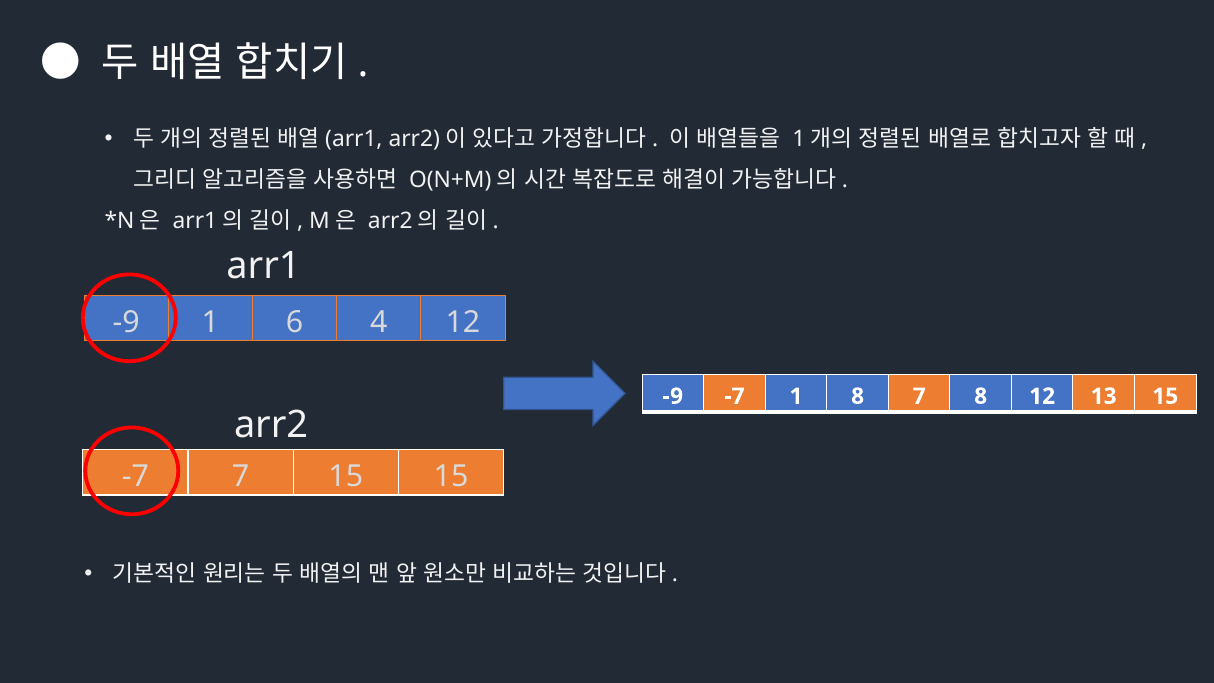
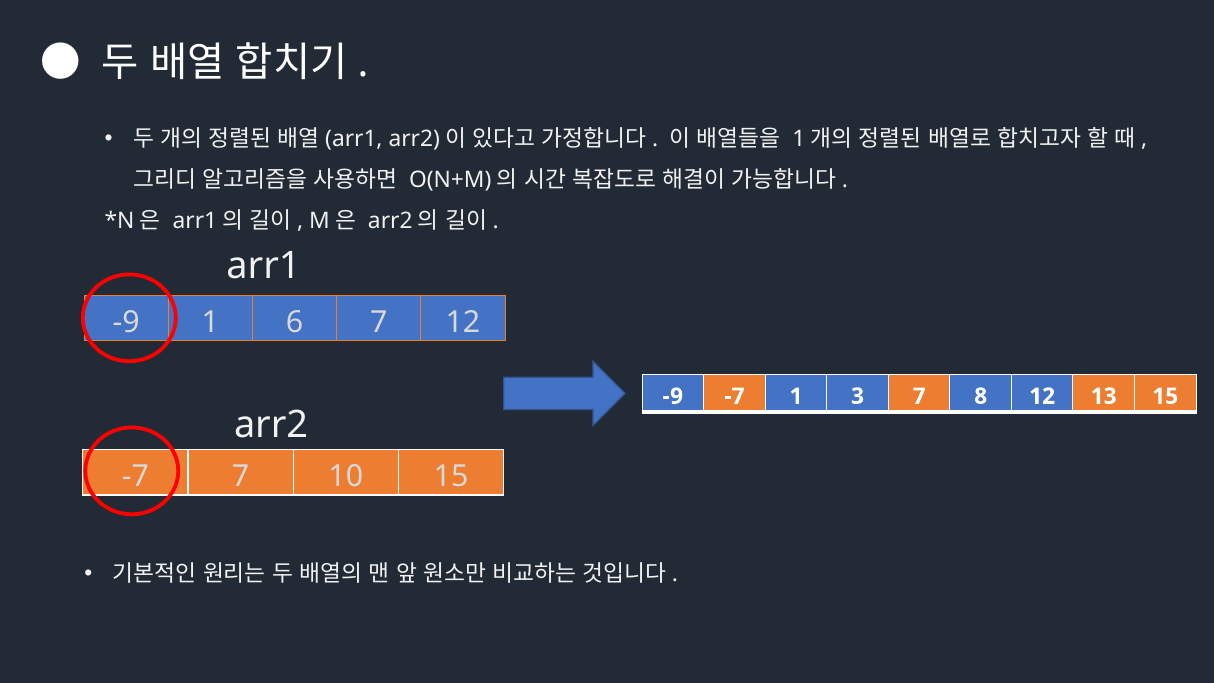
6 4: 4 -> 7 (379, 322)
1 8: 8 -> 3 (858, 396)
7 15: 15 -> 10 (346, 476)
